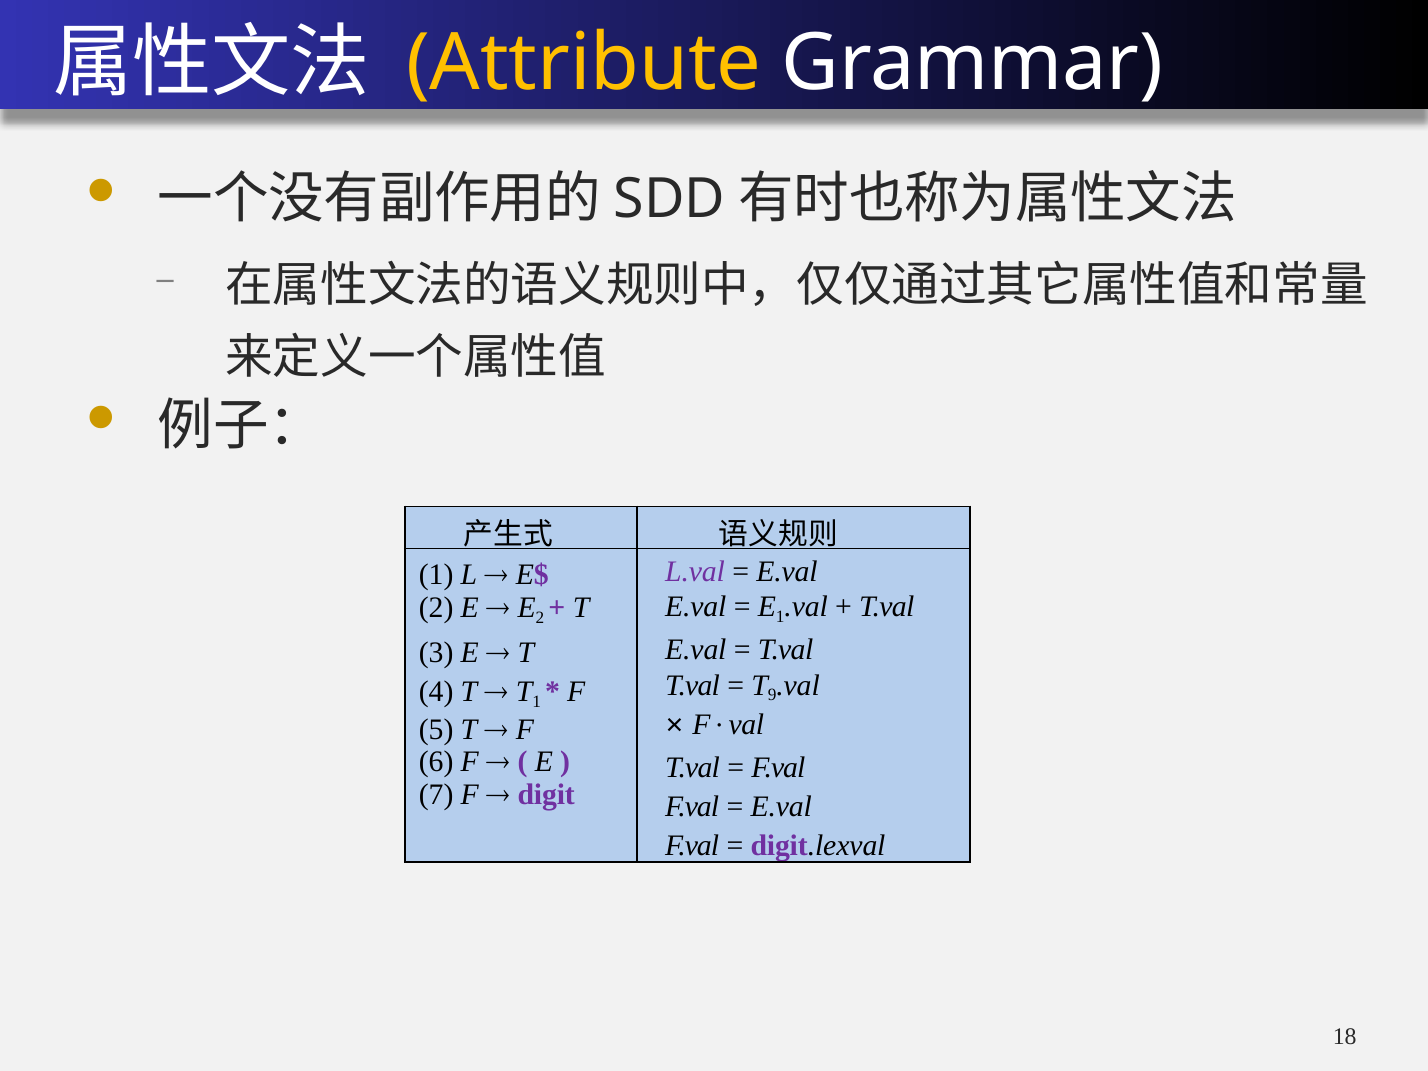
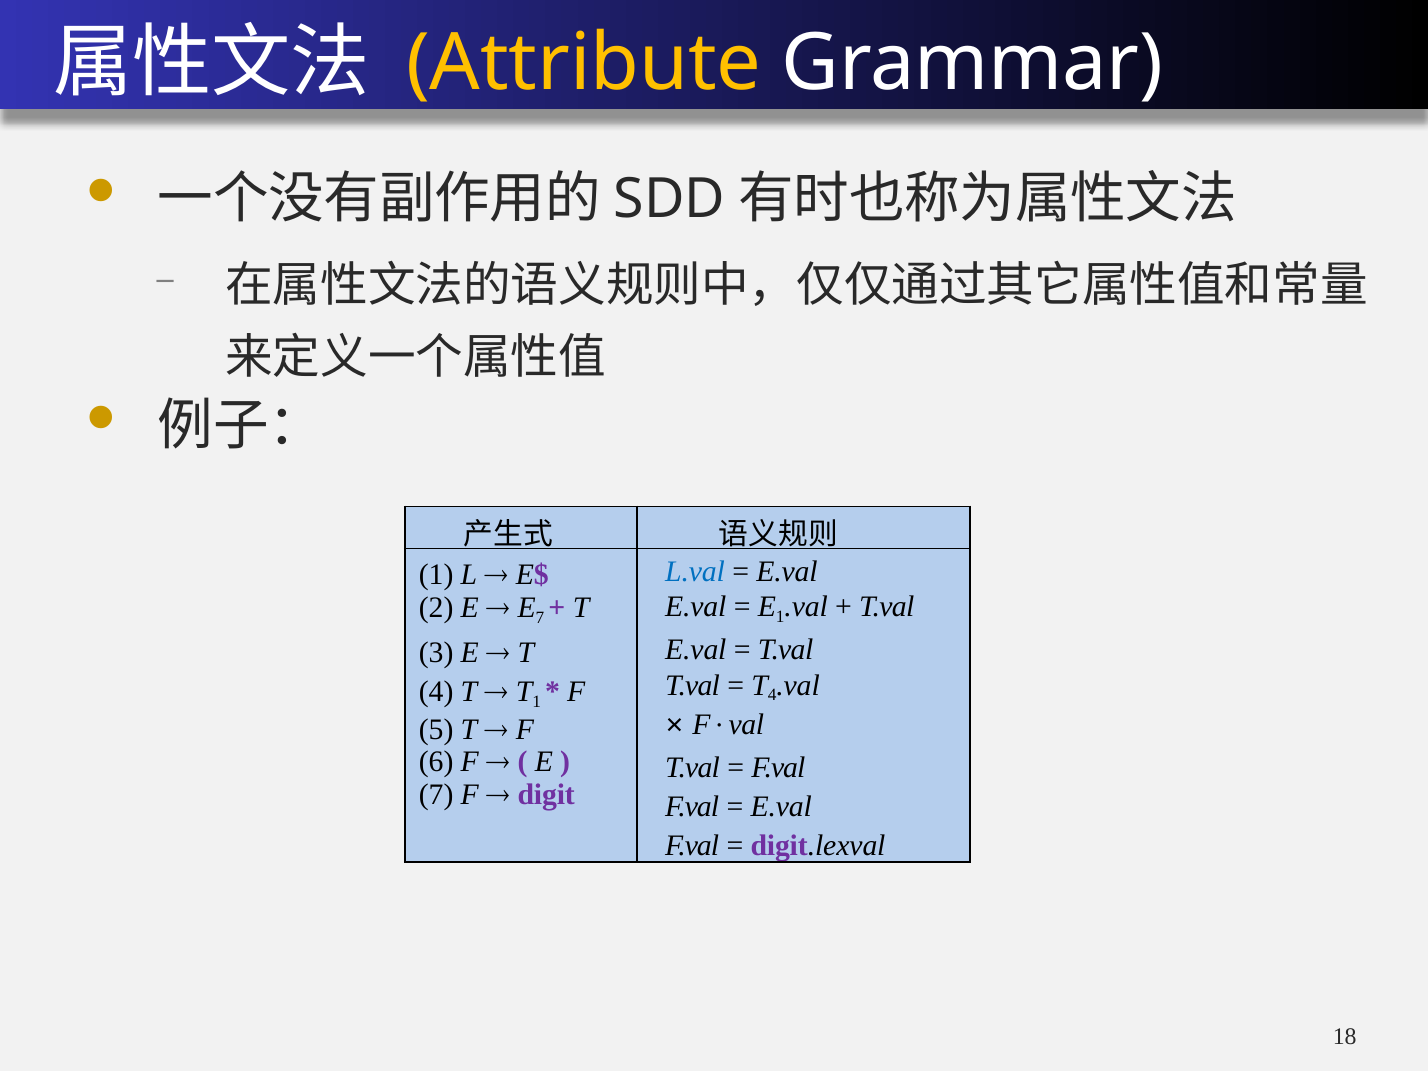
L.val colour: purple -> blue (695, 571)
E 2: 2 -> 7 (540, 618)
9: 9 -> 4 (772, 695)
